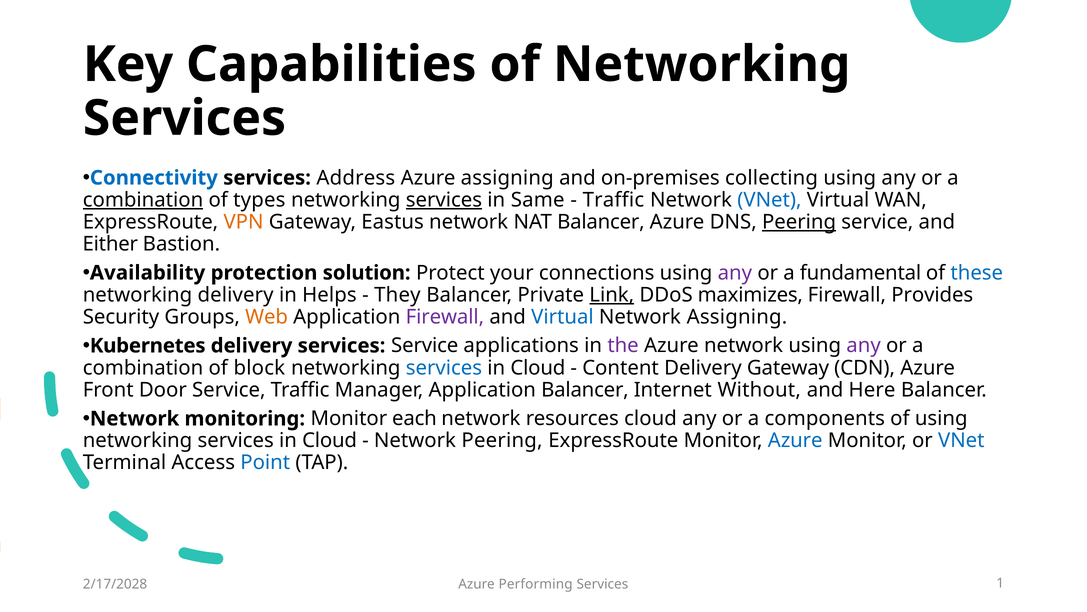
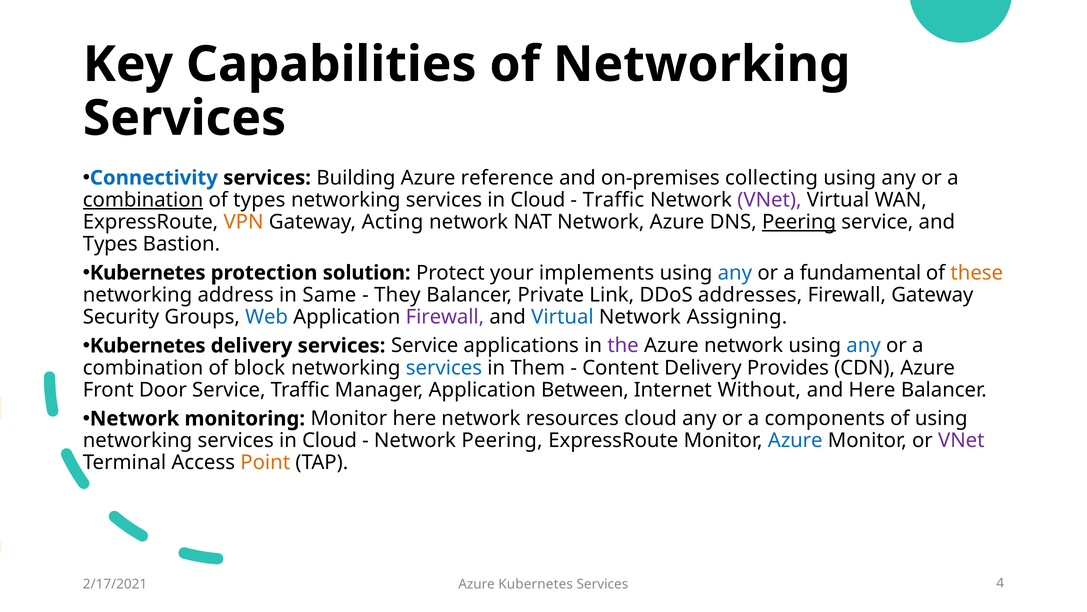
Address: Address -> Building (356, 178)
Azure assigning: assigning -> reference (507, 178)
services underline: present -> none (444, 200)
Same: Same -> Cloud (538, 200)
VNet colour: blue -> purple (769, 200)
Eastus: Eastus -> Acting (393, 222)
NAT Balancer: Balancer -> Network (601, 222)
Either: Either -> Types (110, 244)
Availability: Availability -> Kubernetes (148, 273)
connections: connections -> implements (597, 273)
any colour: purple -> blue (735, 273)
these colour: blue -> orange (977, 273)
networking delivery: delivery -> address (236, 295)
Helps: Helps -> Same (329, 295)
Link underline: present -> none (612, 295)
maximizes: maximizes -> addresses (750, 295)
Firewall Provides: Provides -> Gateway (932, 295)
Web colour: orange -> blue (267, 317)
any colour: purple -> blue (864, 345)
Cloud: Cloud -> Them (538, 367)
Delivery Gateway: Gateway -> Provides (788, 367)
Application Balancer: Balancer -> Between (585, 389)
Monitor each: each -> here (414, 418)
VNet colour: blue -> purple (961, 440)
Point colour: blue -> orange (265, 462)
2/17/2028: 2/17/2028 -> 2/17/2021 (115, 584)
Azure Performing: Performing -> Kubernetes (536, 584)
1: 1 -> 4 (1000, 583)
